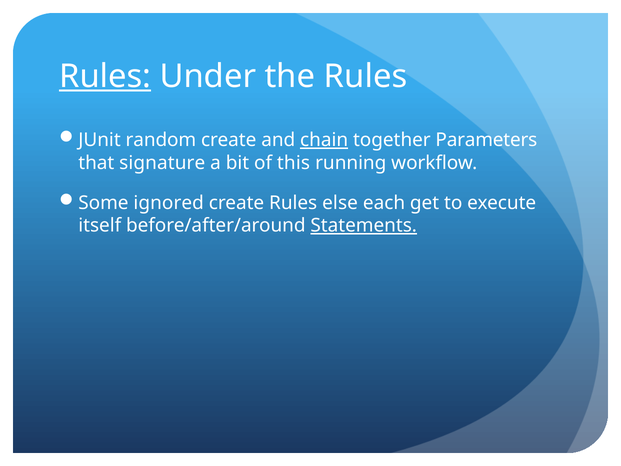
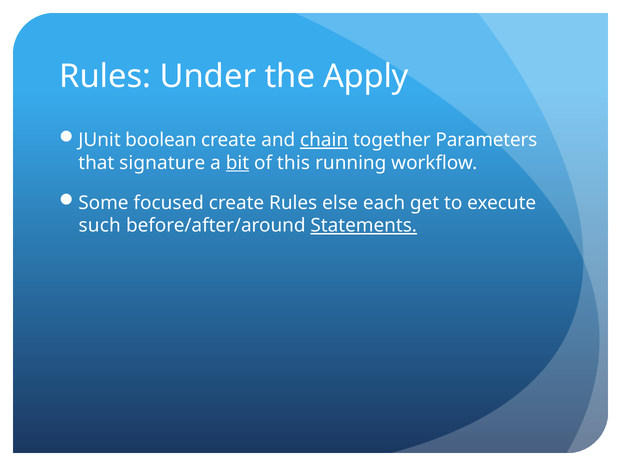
Rules underline: present -> none (105, 76)
the Rules: Rules -> Apply (366, 76)
random: random -> boolean (161, 140)
bit underline: none -> present (237, 163)
ignored: ignored -> focused (169, 203)
itself: itself -> such (100, 225)
